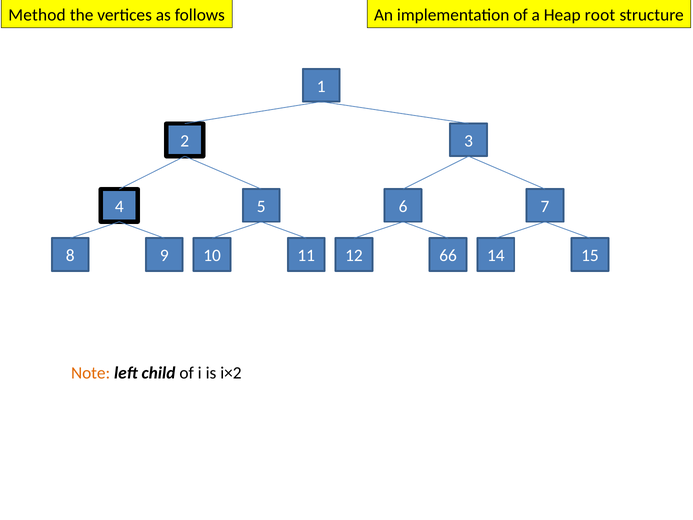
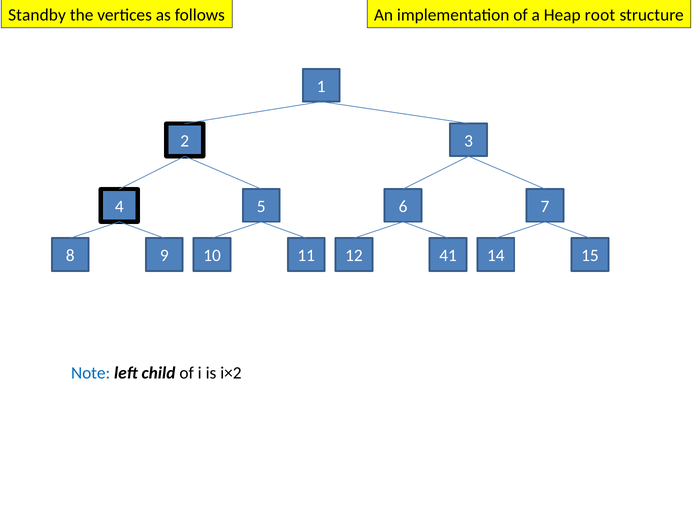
Method: Method -> Standby (37, 15)
66: 66 -> 41 (448, 256)
Note colour: orange -> blue (91, 373)
